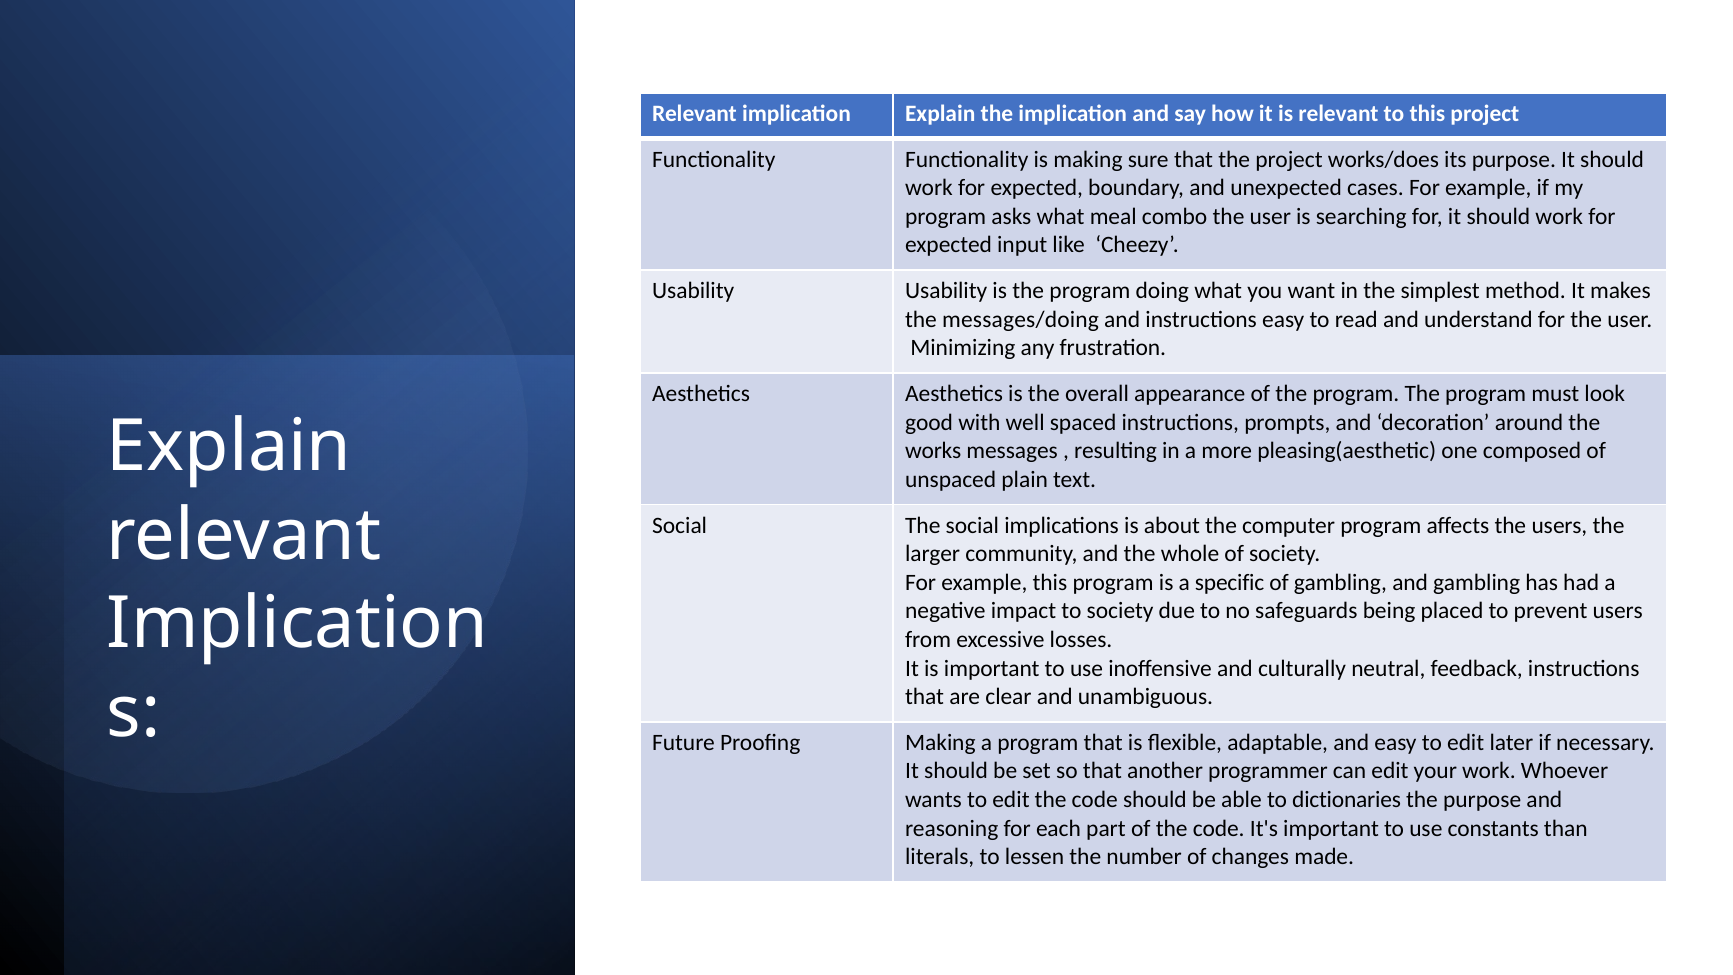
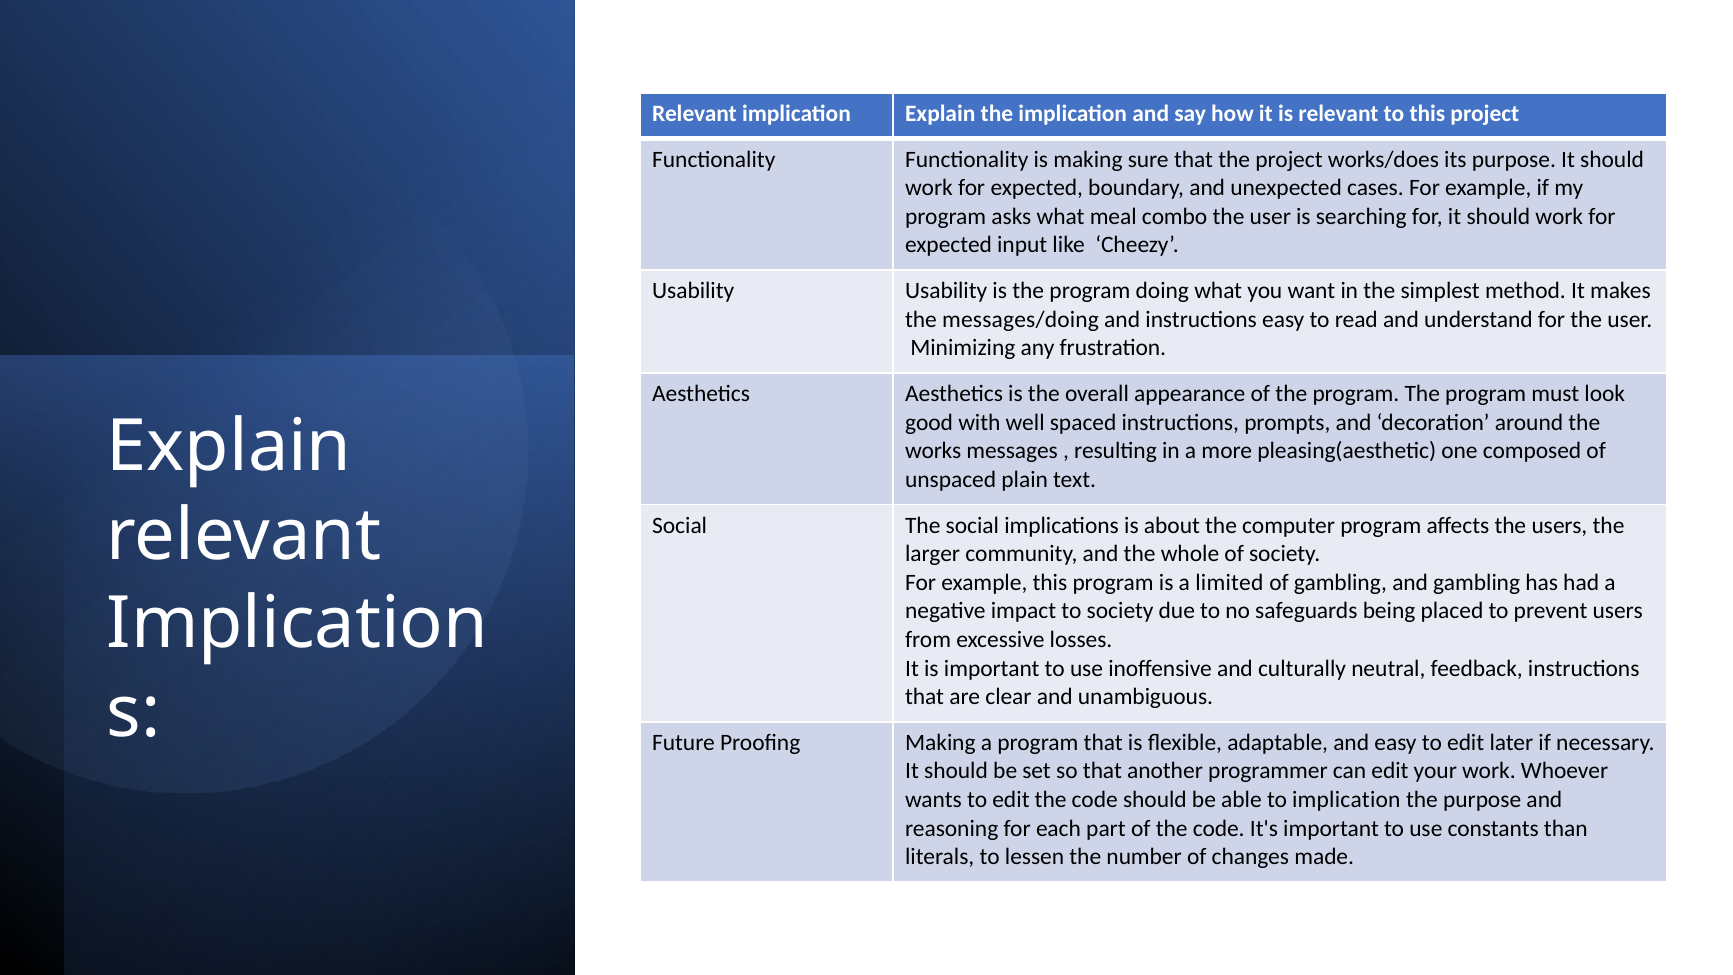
specific: specific -> limited (1229, 582)
to dictionaries: dictionaries -> implication (1346, 800)
